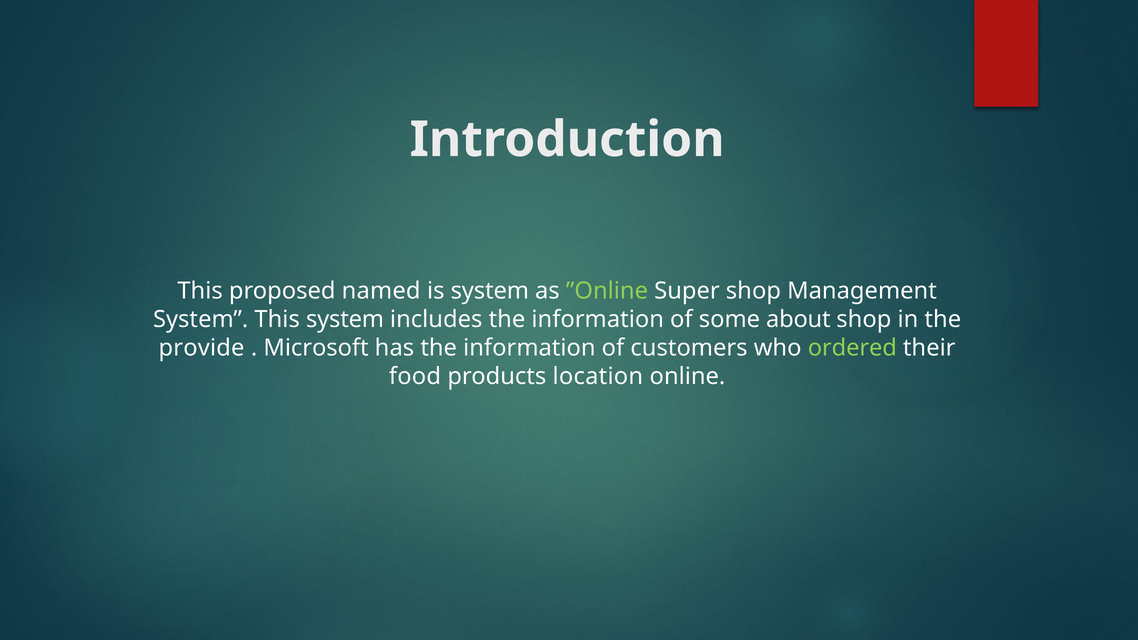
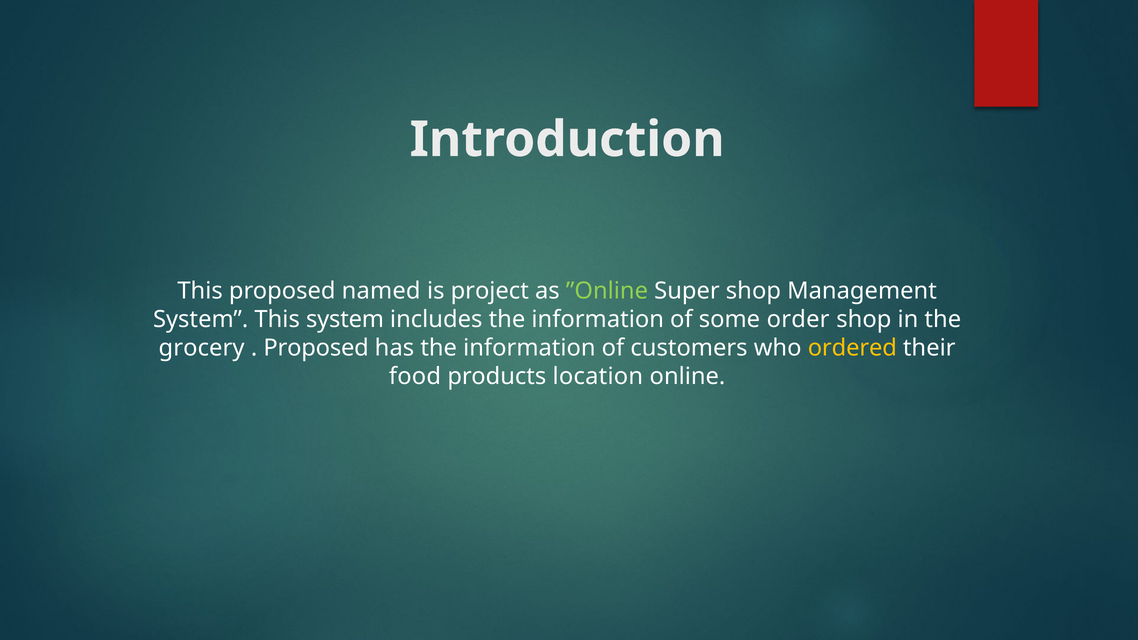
is system: system -> project (490, 291)
about: about -> order (798, 320)
provide: provide -> grocery (202, 348)
Microsoft: Microsoft -> Proposed (316, 348)
ordered colour: light green -> yellow (852, 348)
